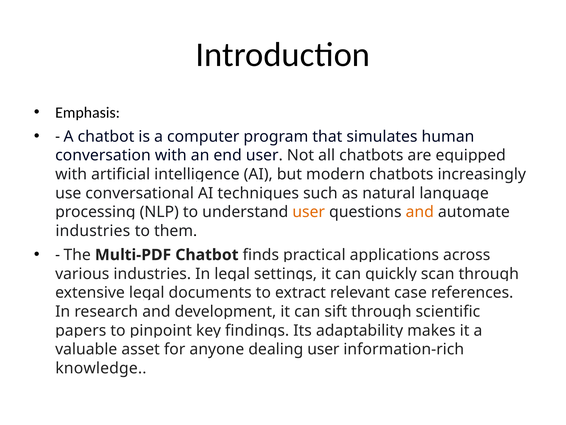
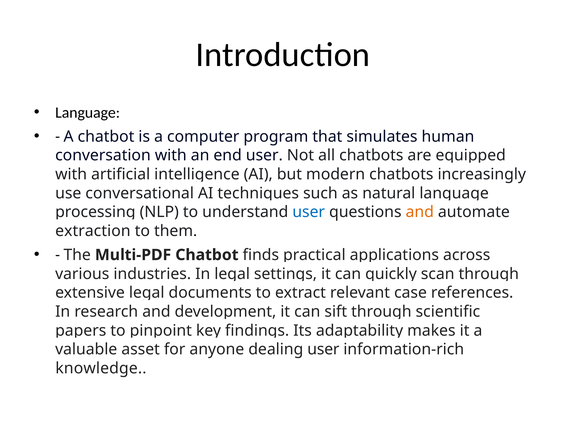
Emphasis: Emphasis -> Language (88, 112)
user colour: orange -> blue (309, 212)
industries: industries -> extraction (93, 231)
